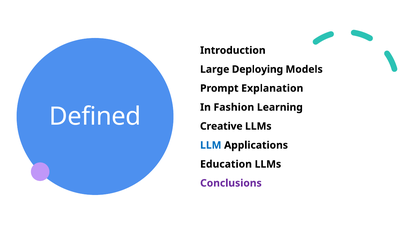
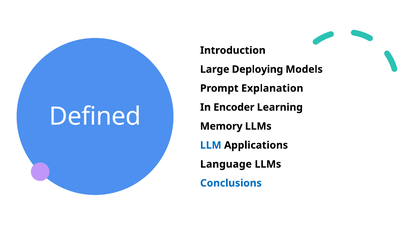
Fashion: Fashion -> Encoder (234, 107)
Creative: Creative -> Memory (221, 126)
Education: Education -> Language (226, 164)
Conclusions colour: purple -> blue (231, 183)
